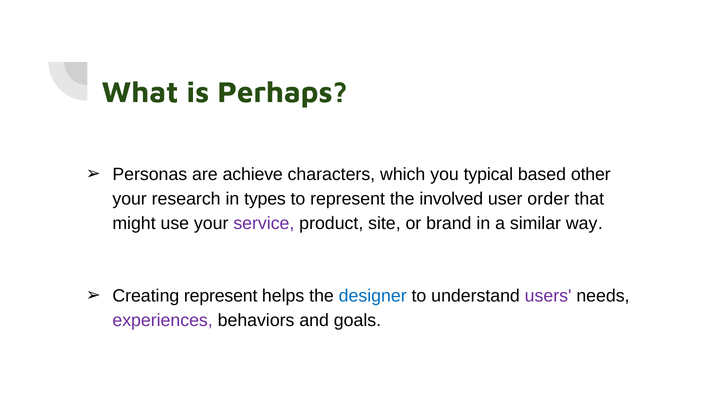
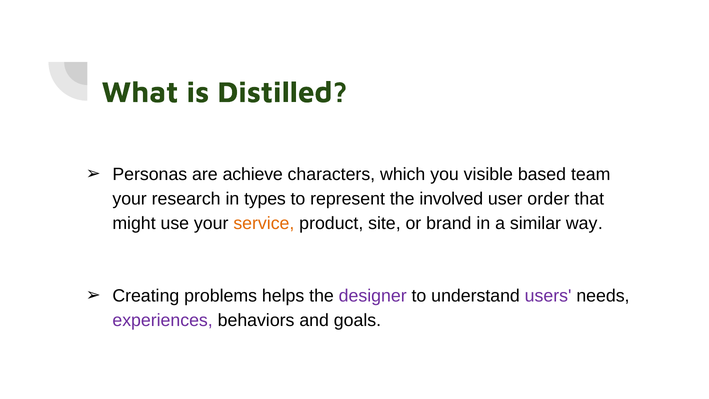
Perhaps: Perhaps -> Distilled (282, 92)
typical: typical -> visible (488, 174)
other: other -> team (591, 174)
service colour: purple -> orange (264, 223)
Creating represent: represent -> problems (221, 296)
designer colour: blue -> purple (373, 296)
